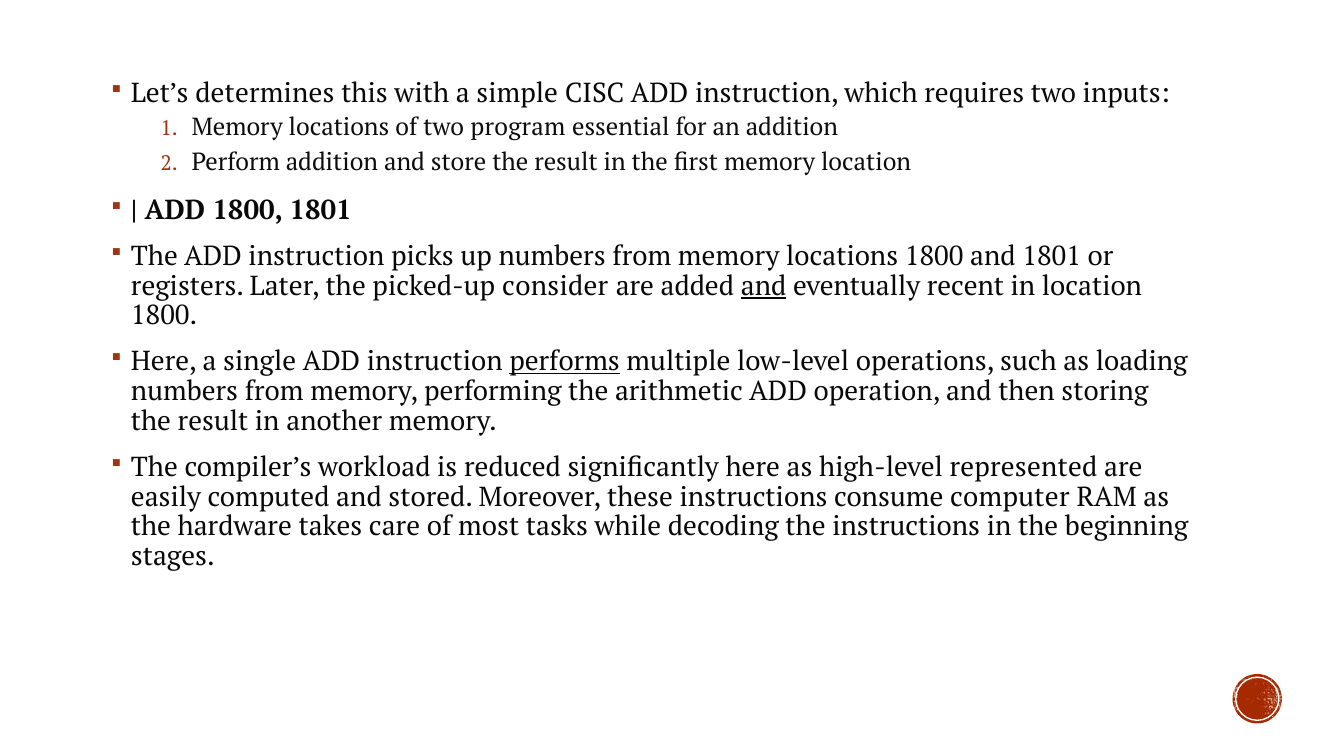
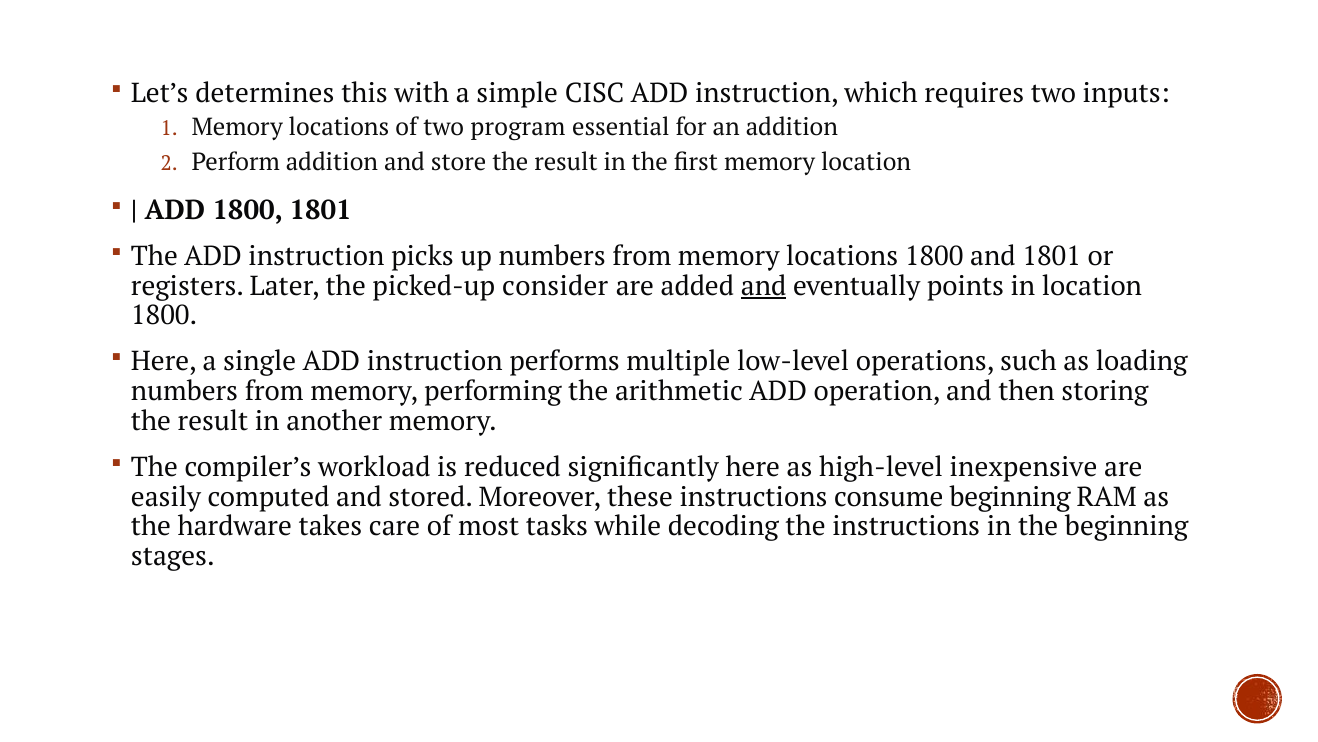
recent: recent -> points (966, 286)
performs underline: present -> none (565, 362)
represented: represented -> inexpensive (1024, 467)
consume computer: computer -> beginning (1010, 497)
